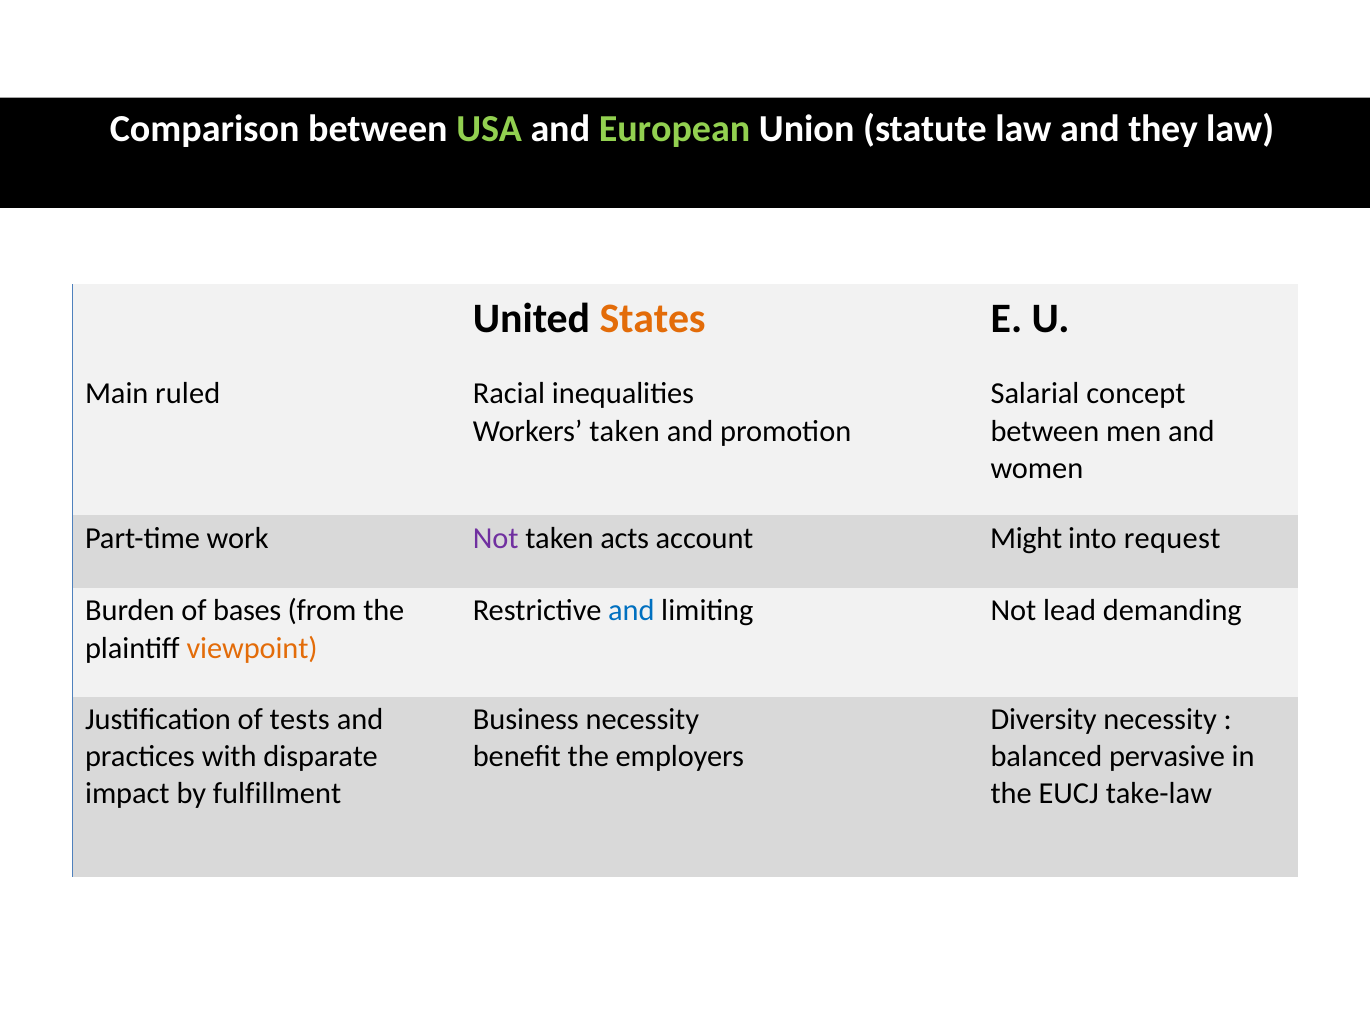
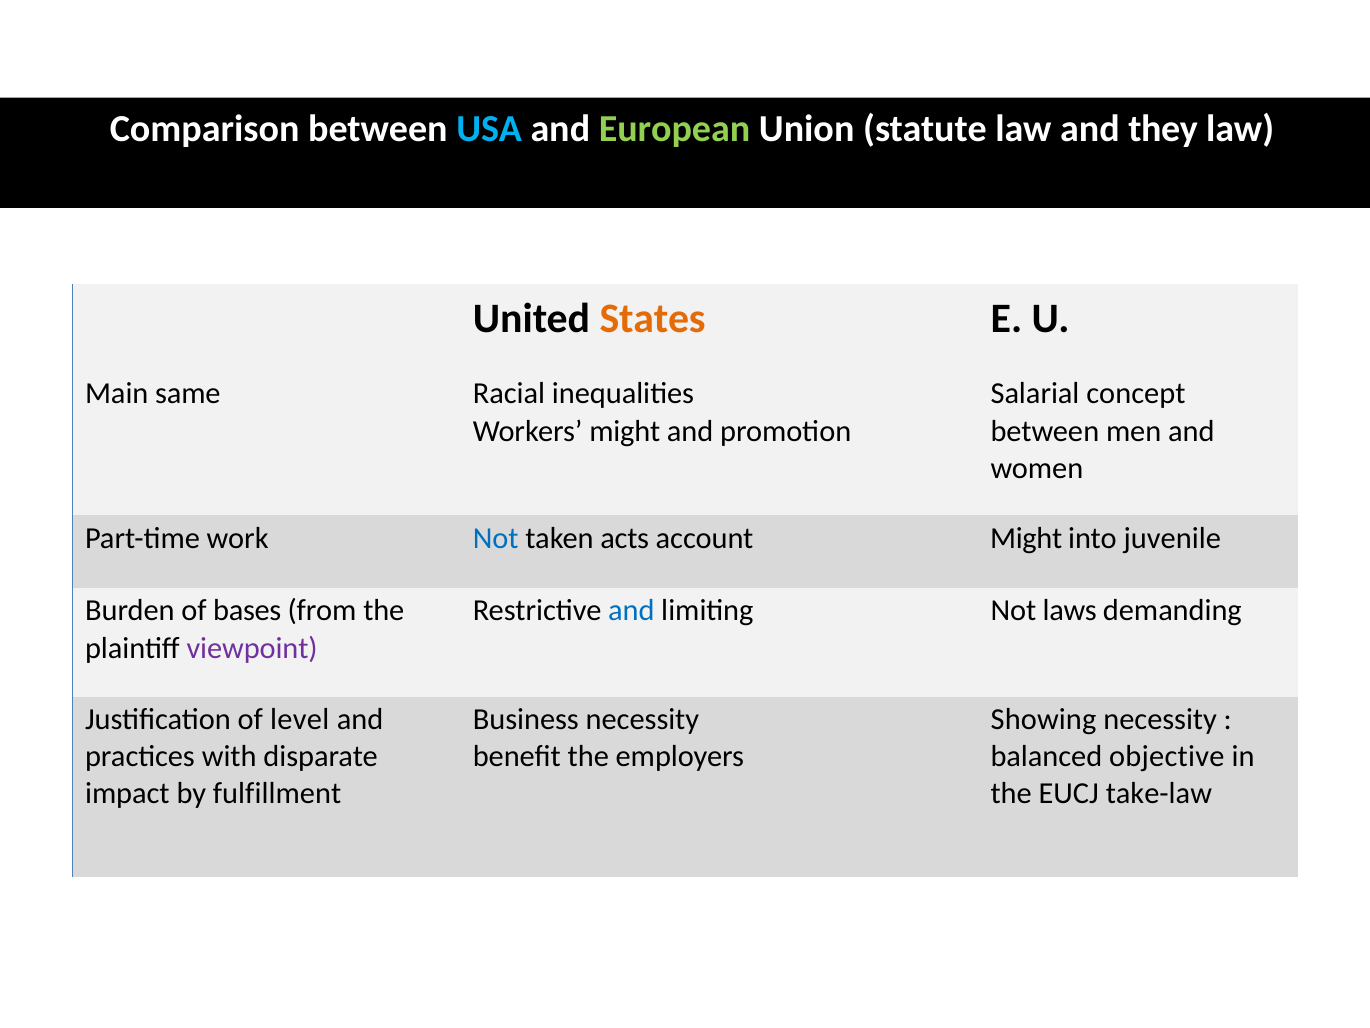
USA colour: light green -> light blue (489, 129)
ruled: ruled -> same (188, 394)
Workers taken: taken -> might (625, 431)
Not colour: purple -> blue (496, 538)
request: request -> juvenile (1172, 538)
lead: lead -> laws (1070, 611)
viewpoint colour: orange -> purple (252, 648)
tests: tests -> level (300, 719)
Diversity: Diversity -> Showing (1044, 719)
pervasive: pervasive -> objective (1167, 756)
